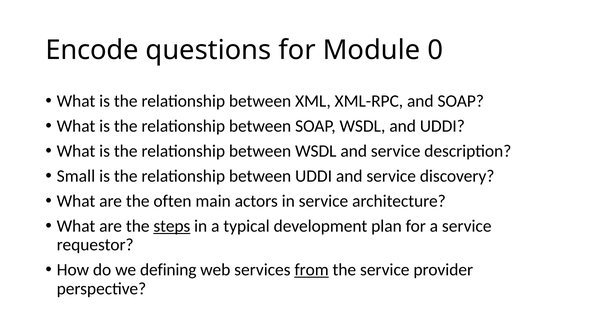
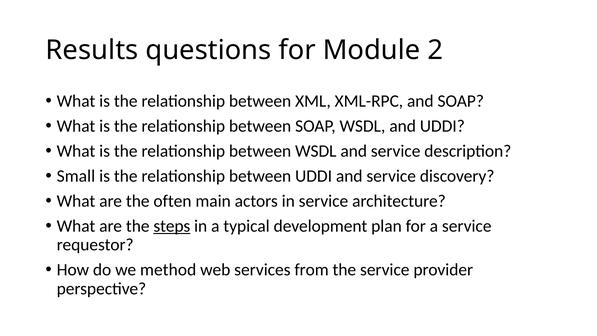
Encode: Encode -> Results (92, 50)
0: 0 -> 2 (435, 50)
defining: defining -> method (168, 270)
from underline: present -> none (312, 270)
